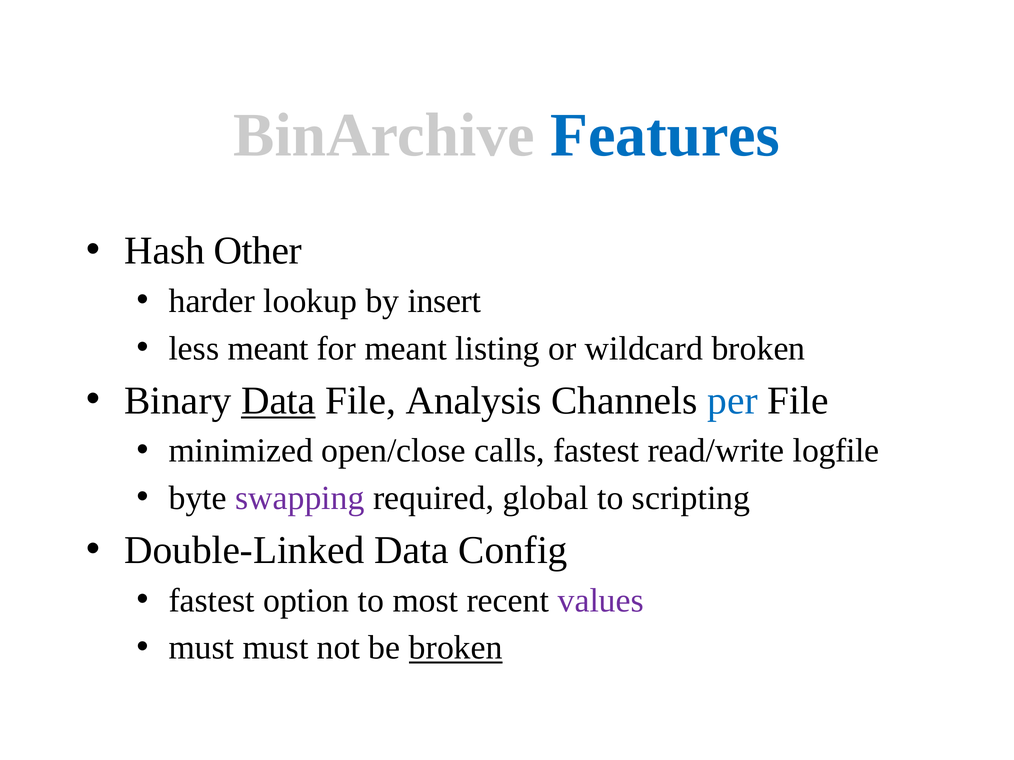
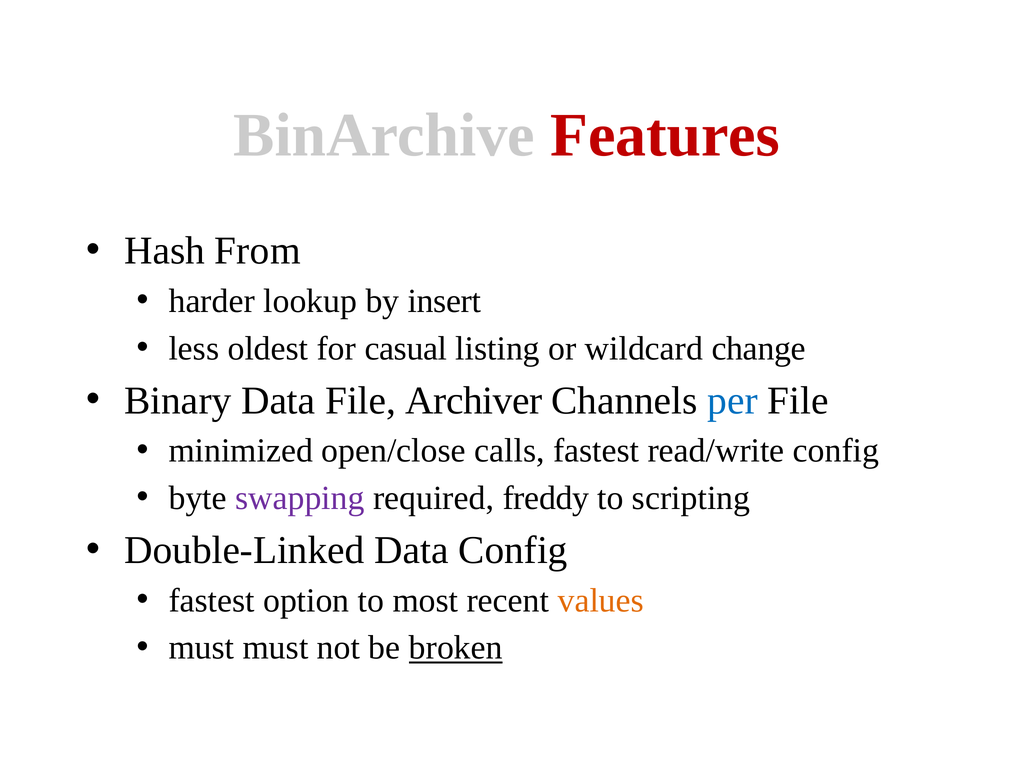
Features colour: blue -> red (665, 135)
Other: Other -> From (257, 251)
less meant: meant -> oldest (268, 349)
for meant: meant -> casual (406, 349)
wildcard broken: broken -> change (759, 349)
Data underline: present -> none (278, 401)
Analysis: Analysis -> Archiver (474, 401)
read/write logfile: logfile -> config (836, 451)
global: global -> freddy (546, 498)
values colour: purple -> orange (601, 601)
